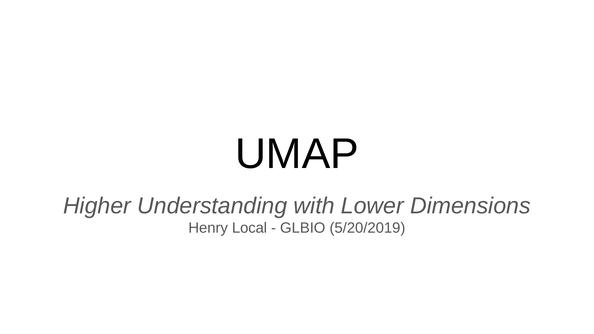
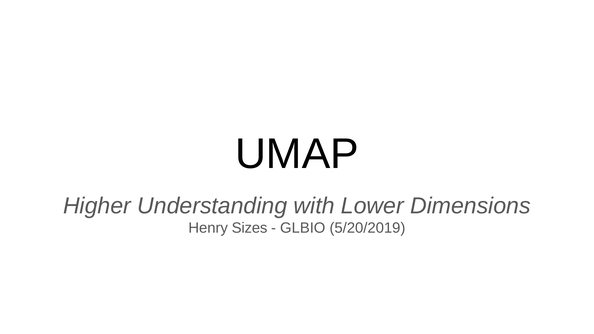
Local: Local -> Sizes (250, 228)
